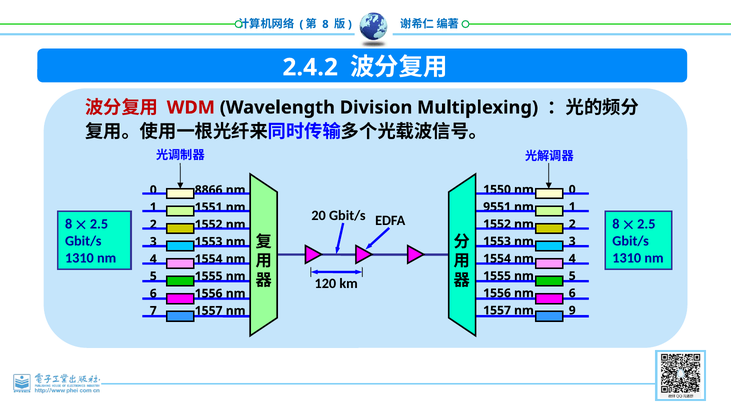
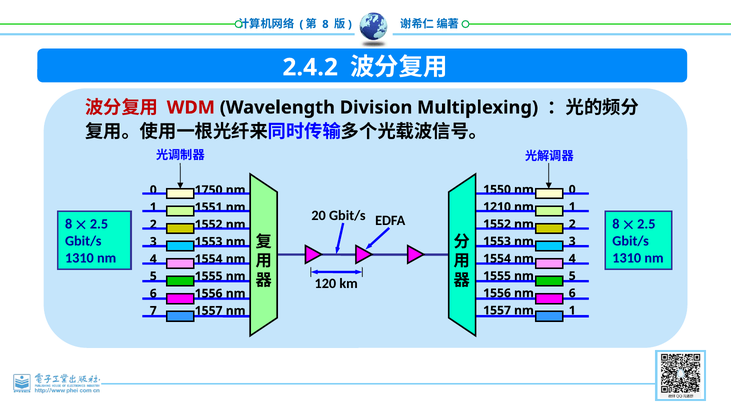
8866: 8866 -> 1750 (209, 190)
9551: 9551 -> 1210 (497, 207)
1557 nm 9: 9 -> 1 (572, 311)
